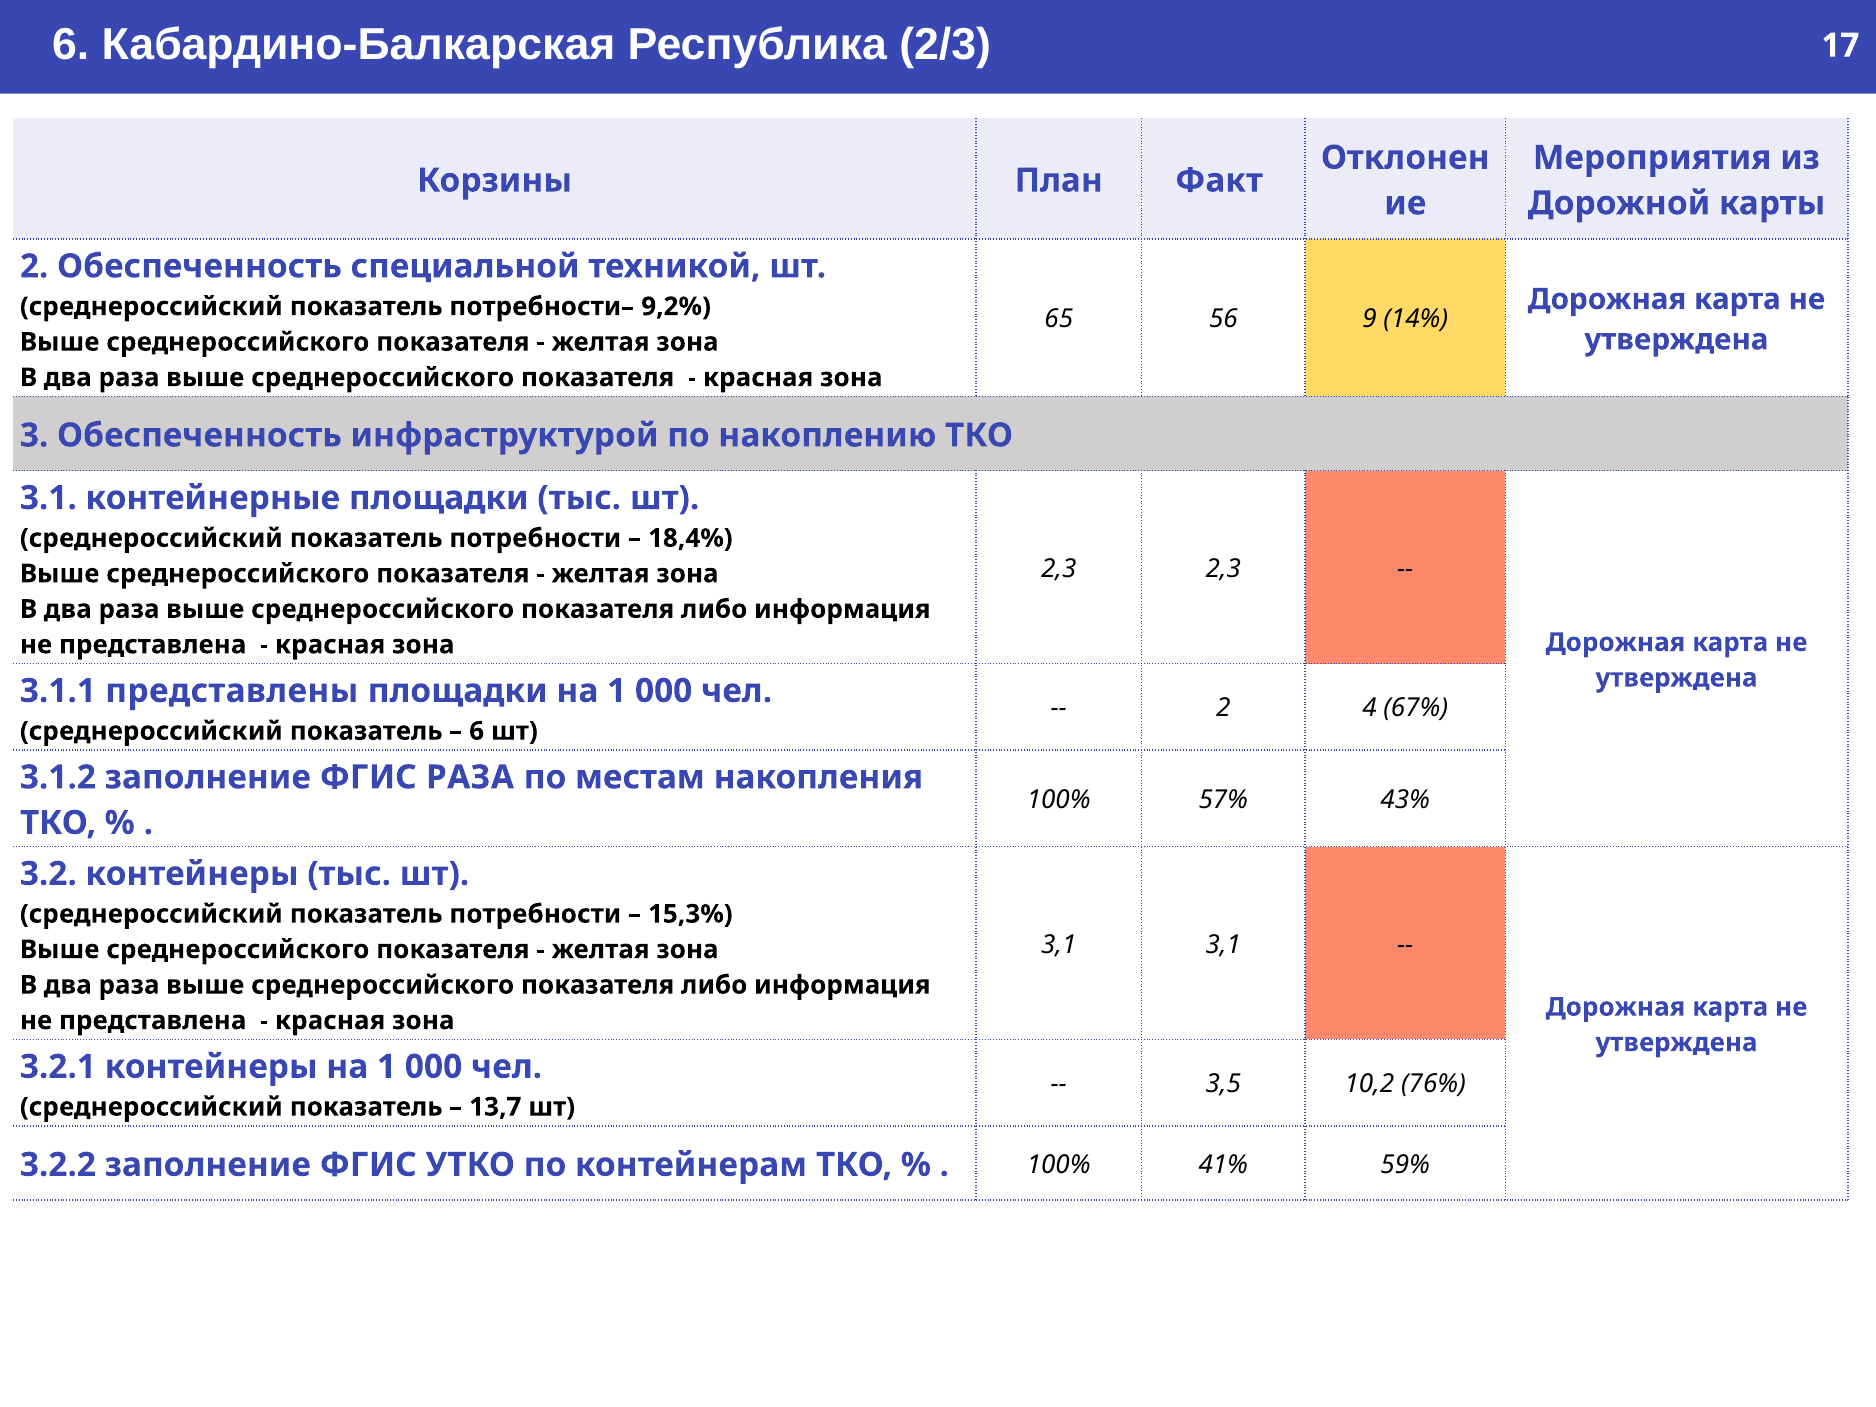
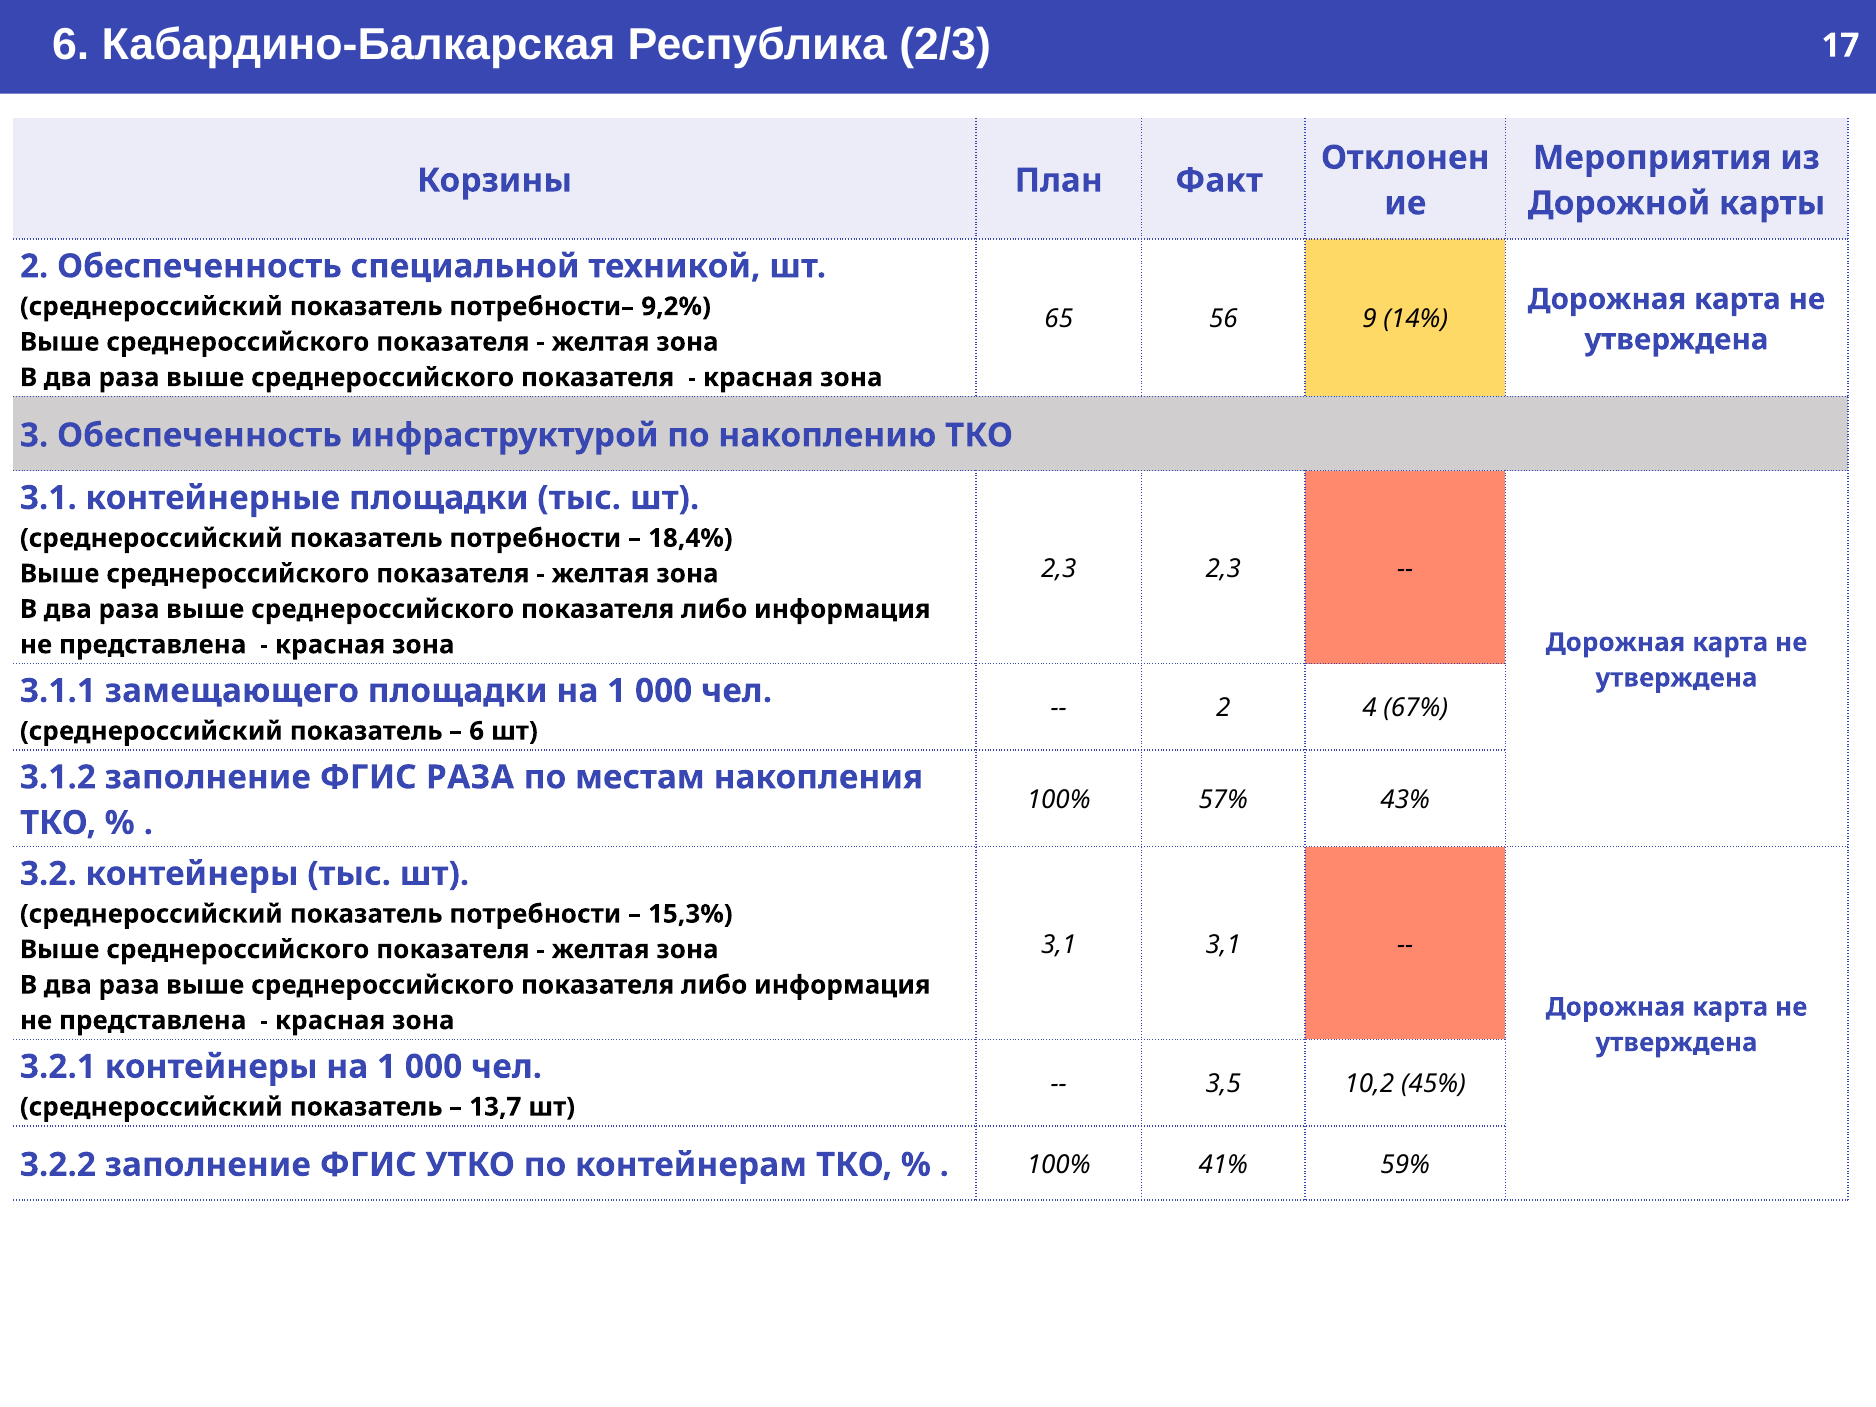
представлены: представлены -> замещающего (232, 691)
76%: 76% -> 45% (1433, 1084)
